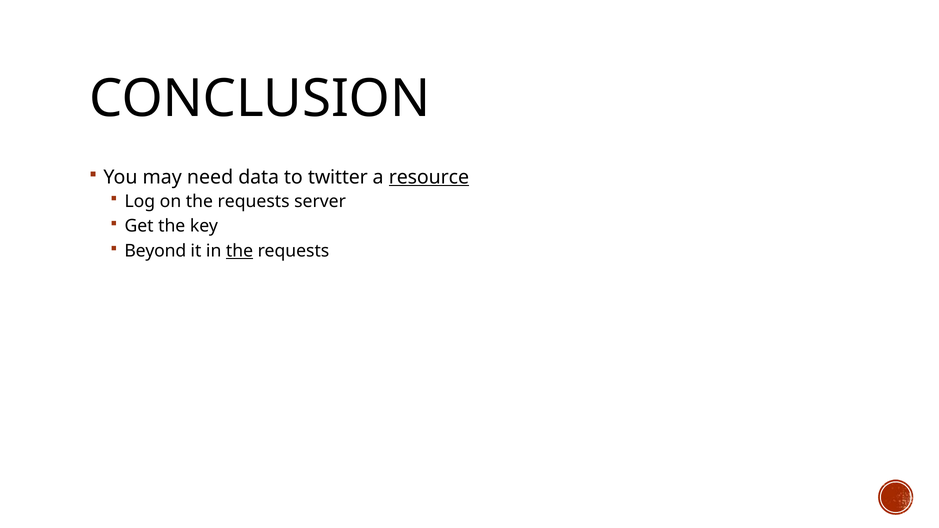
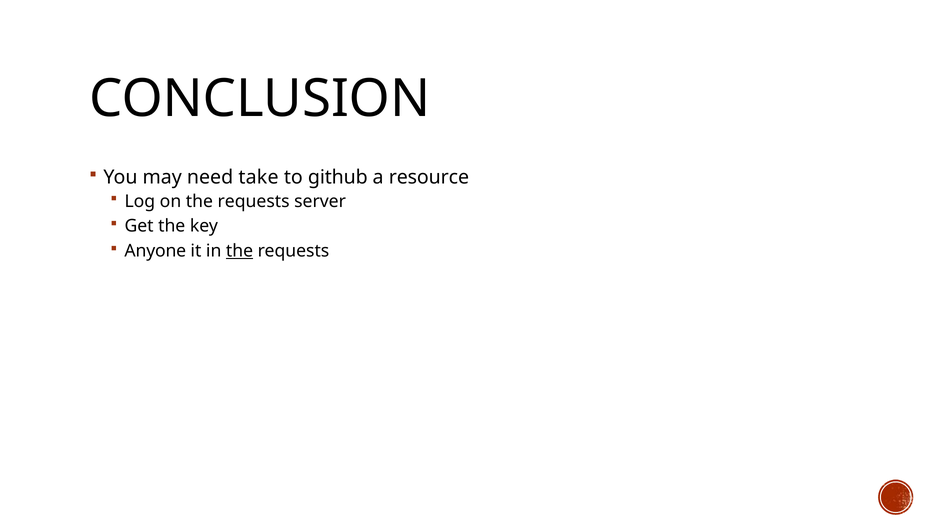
data: data -> take (258, 177)
twitter: twitter -> github (338, 177)
resource underline: present -> none (429, 177)
Beyond: Beyond -> Anyone (155, 251)
